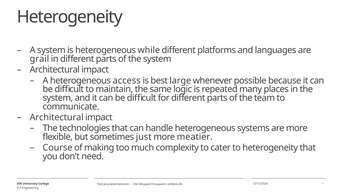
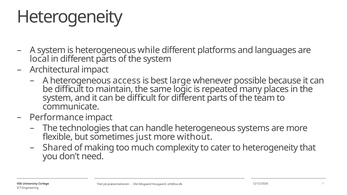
grail: grail -> local (39, 59)
Architectural: Architectural -> Performance (57, 118)
meatier: meatier -> without (195, 137)
Course: Course -> Shared (58, 148)
